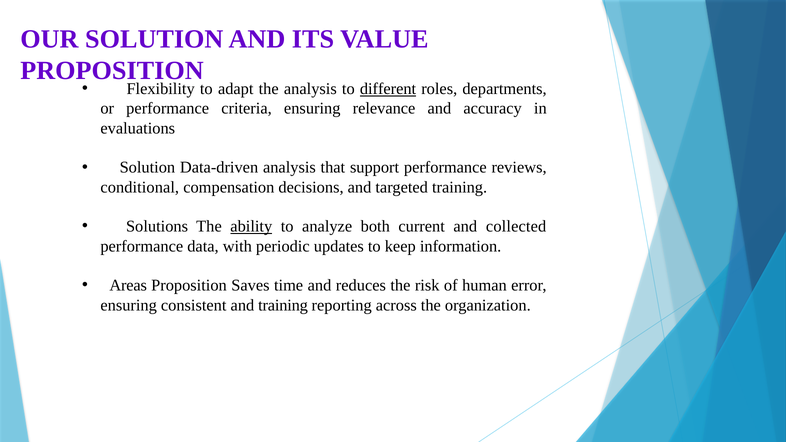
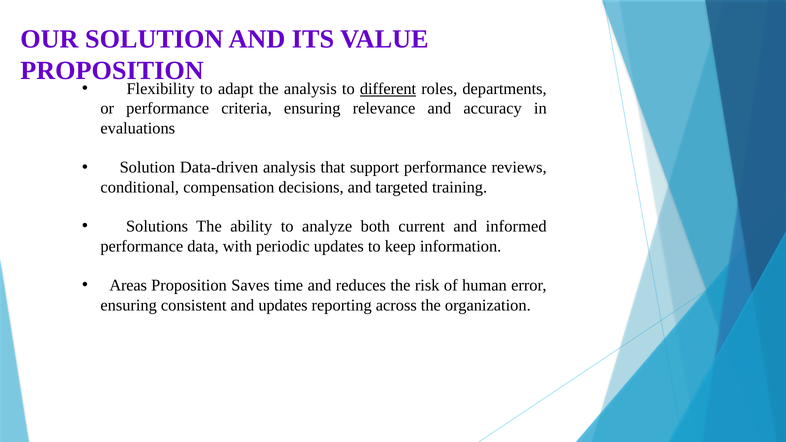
ability underline: present -> none (251, 227)
collected: collected -> informed (516, 227)
and training: training -> updates (283, 305)
